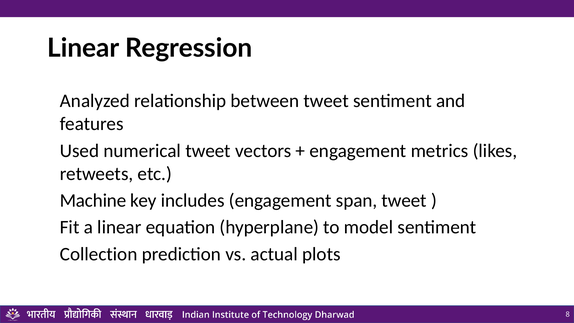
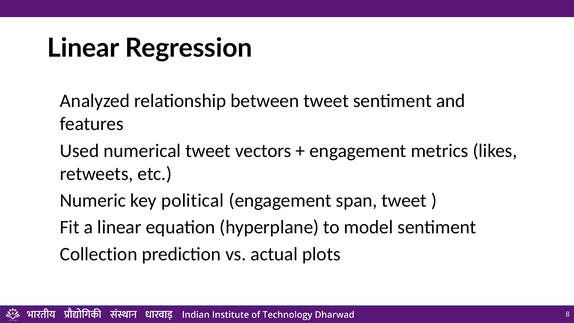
Machine: Machine -> Numeric (93, 200)
includes: includes -> political (193, 200)
